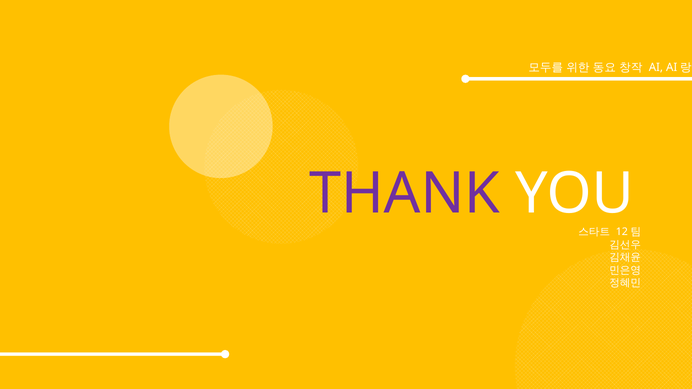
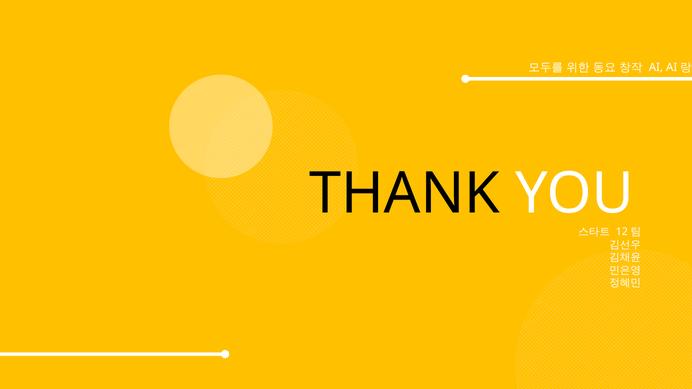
THANK colour: purple -> black (405, 194)
